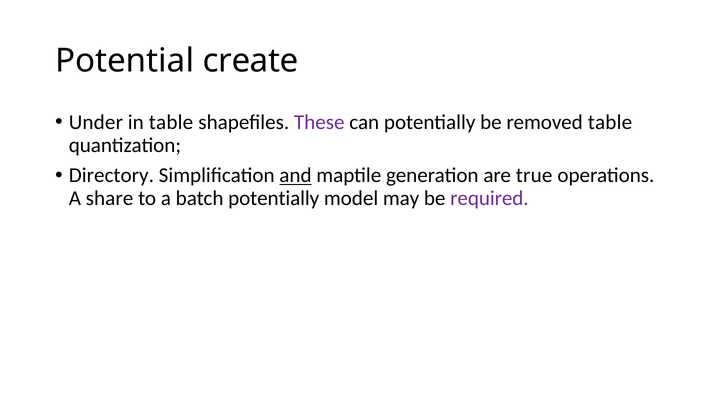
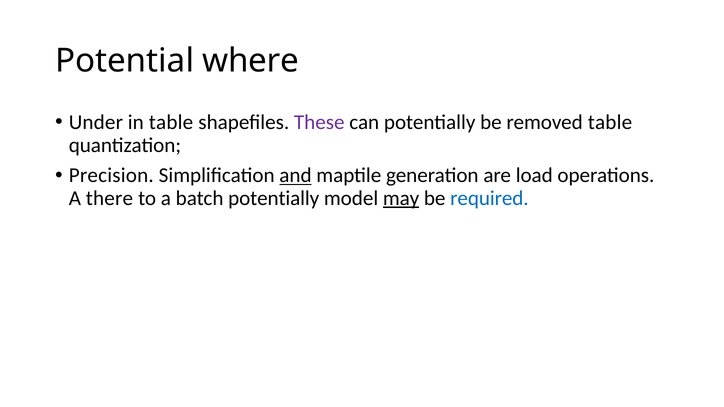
create: create -> where (251, 61)
Directory: Directory -> Precision (111, 176)
true: true -> load (534, 176)
share: share -> there (109, 198)
may underline: none -> present (401, 198)
required colour: purple -> blue (489, 198)
